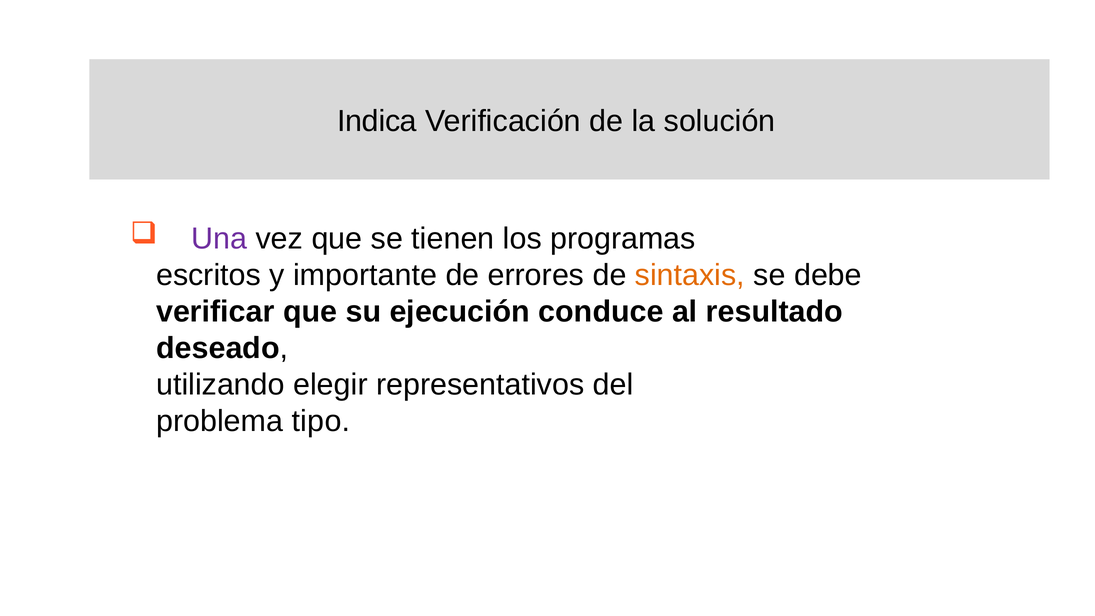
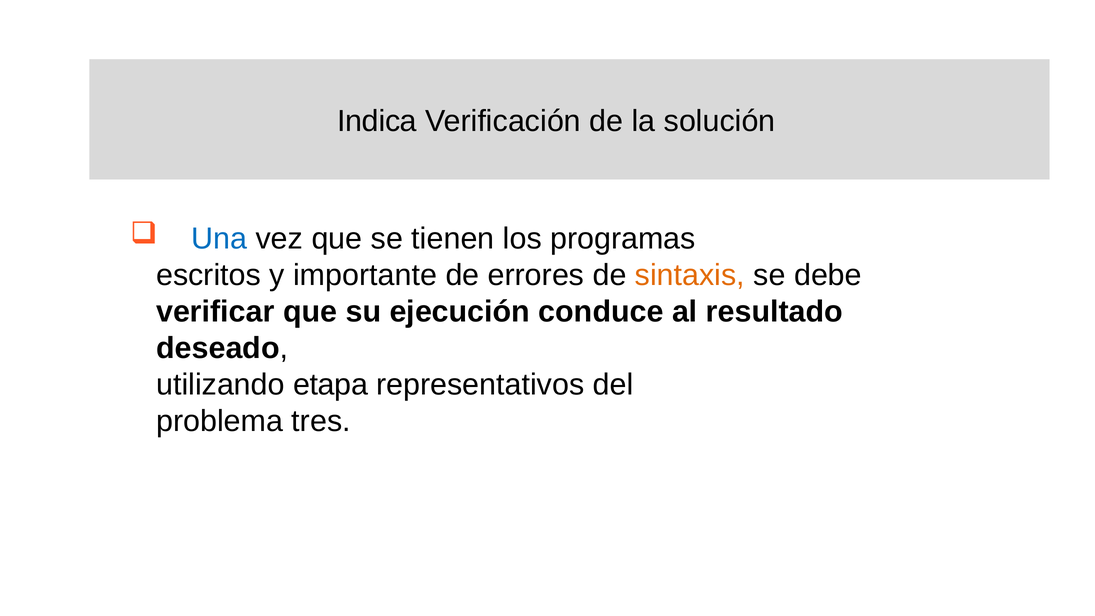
Una colour: purple -> blue (219, 238)
elegir: elegir -> etapa (331, 385)
tipo: tipo -> tres (321, 421)
